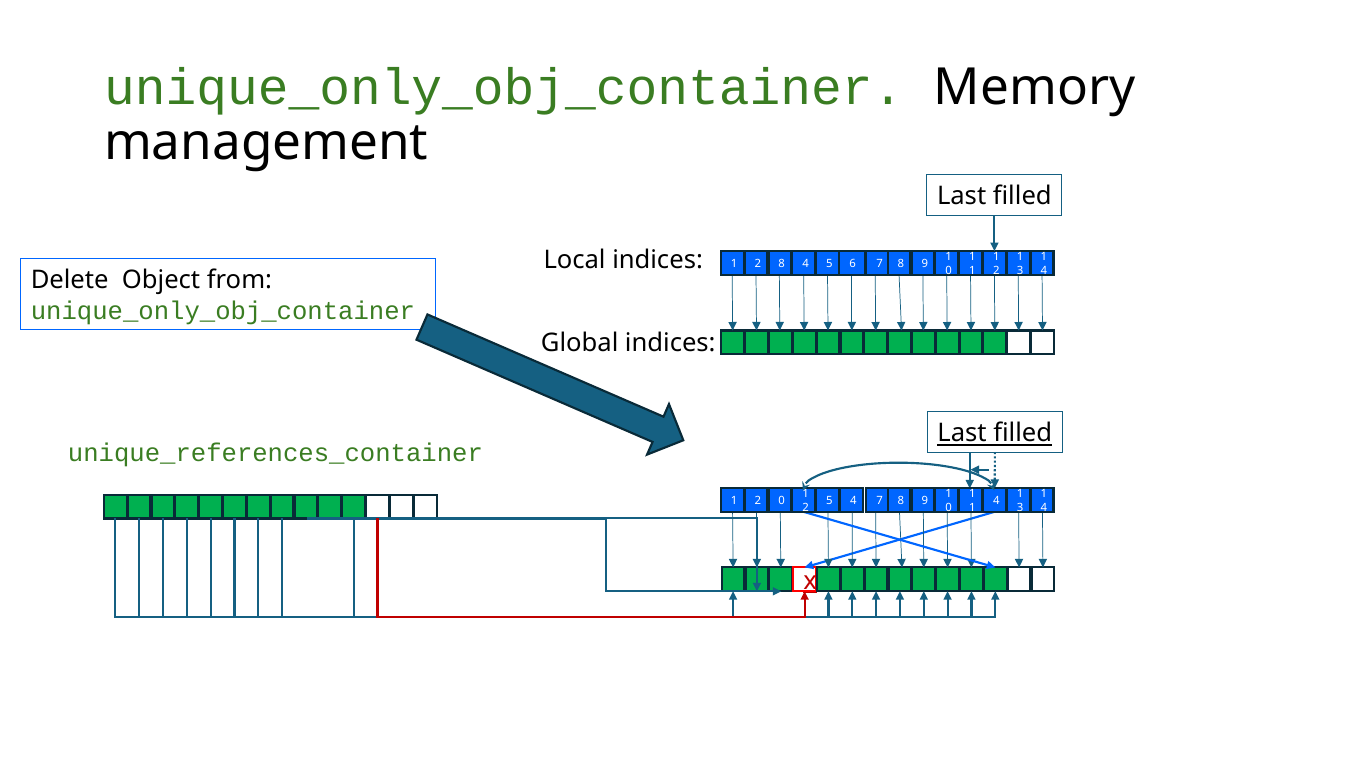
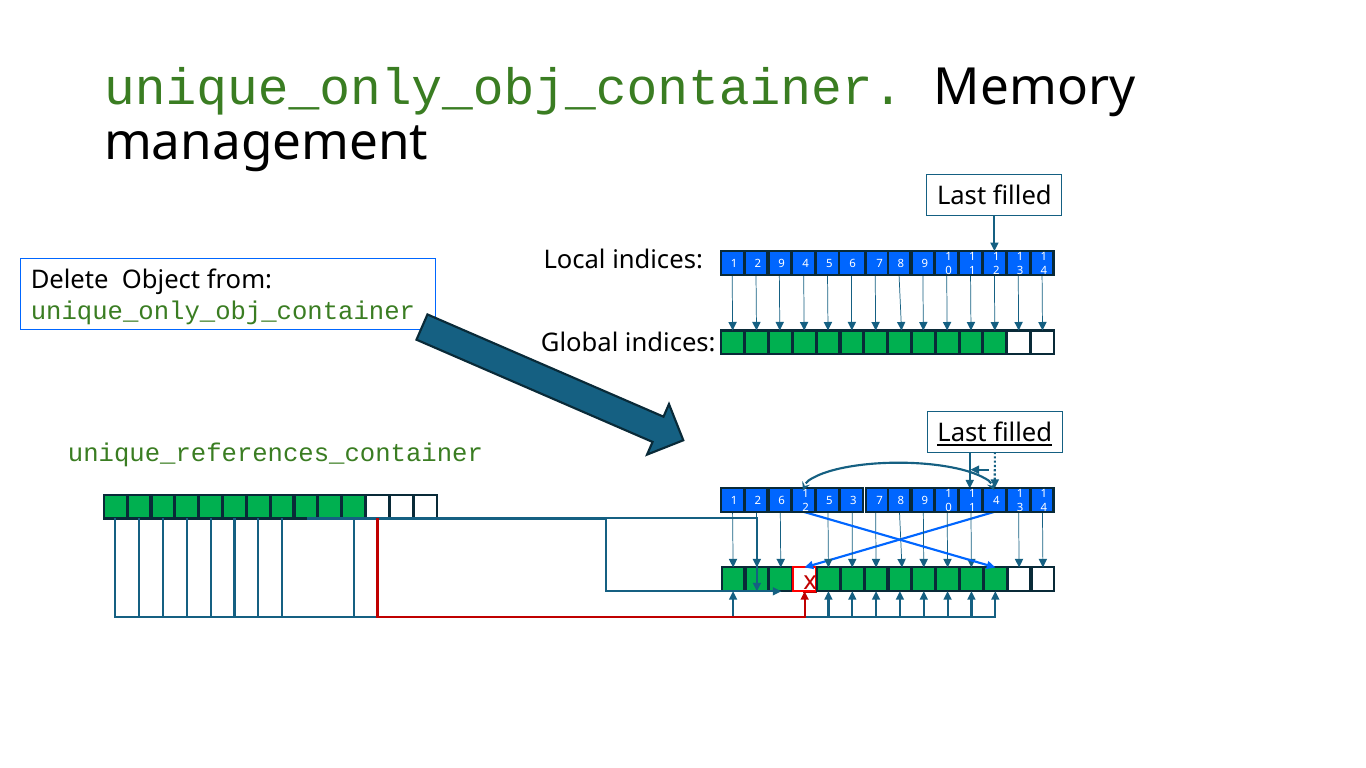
2 8: 8 -> 9 (782, 264)
2 0: 0 -> 6 (782, 501)
5 4: 4 -> 3 (853, 501)
